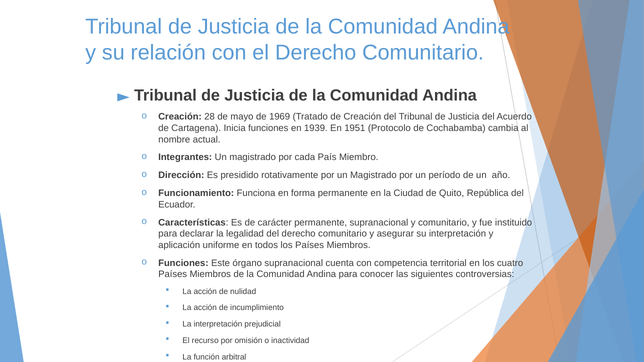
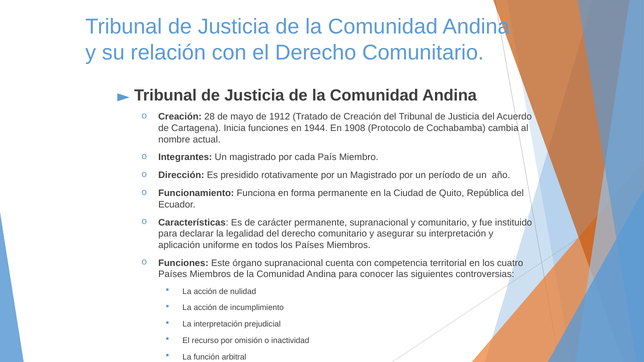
1969: 1969 -> 1912 (280, 117)
1939: 1939 -> 1944 (316, 128)
1951: 1951 -> 1908 (355, 128)
